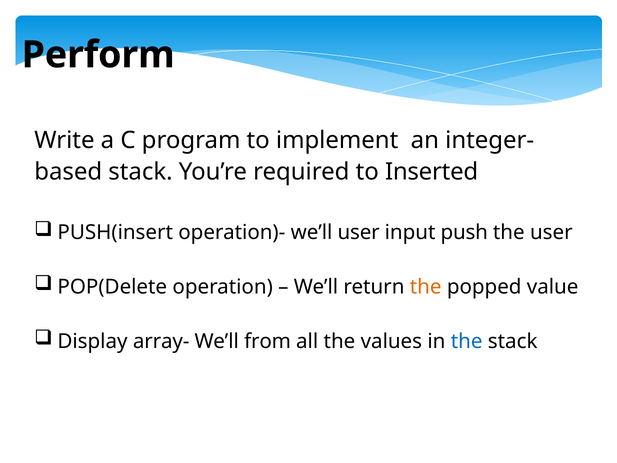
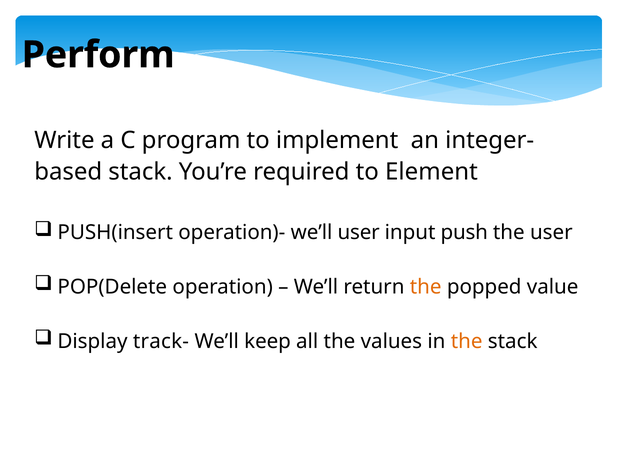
Inserted: Inserted -> Element (431, 172)
array-: array- -> track- (161, 341)
from: from -> keep (268, 341)
the colour: blue -> orange (467, 341)
